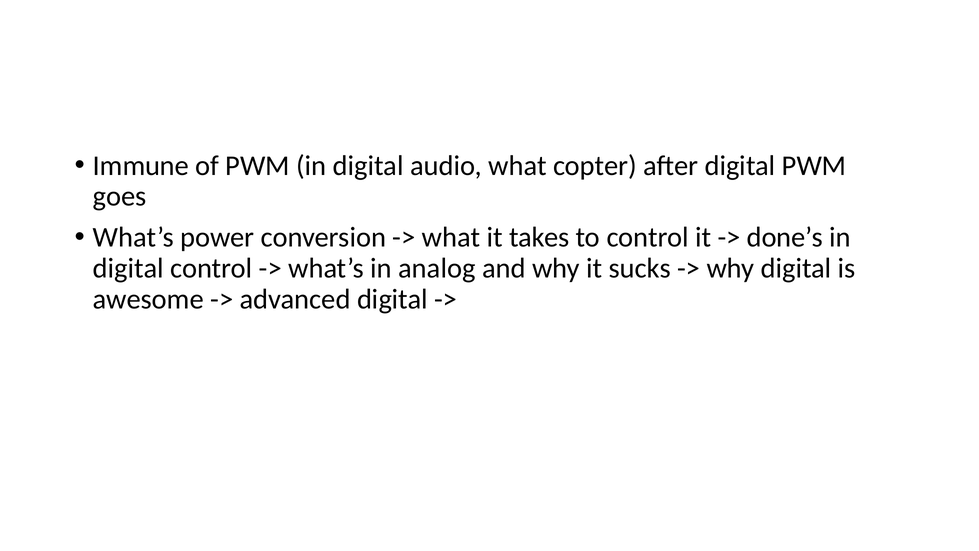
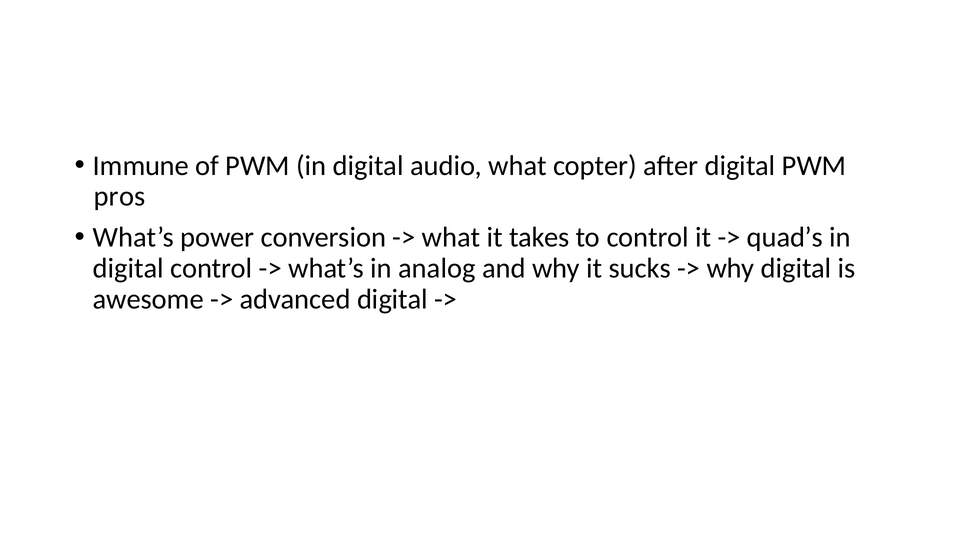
goes: goes -> pros (120, 196)
done’s: done’s -> quad’s (785, 237)
